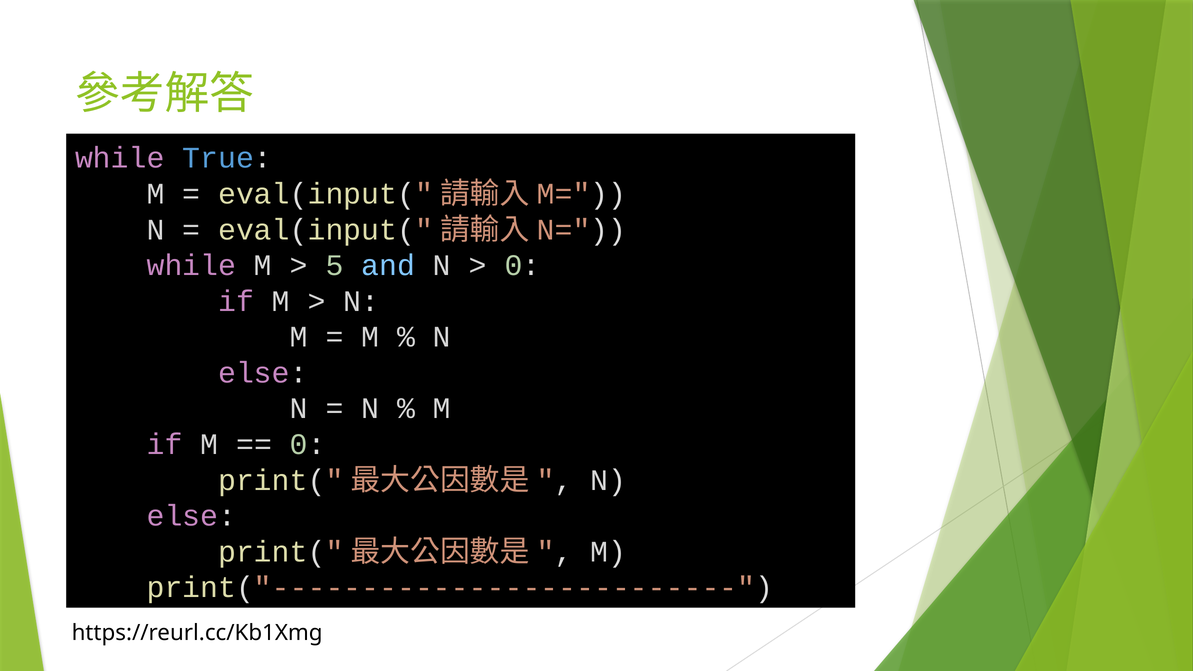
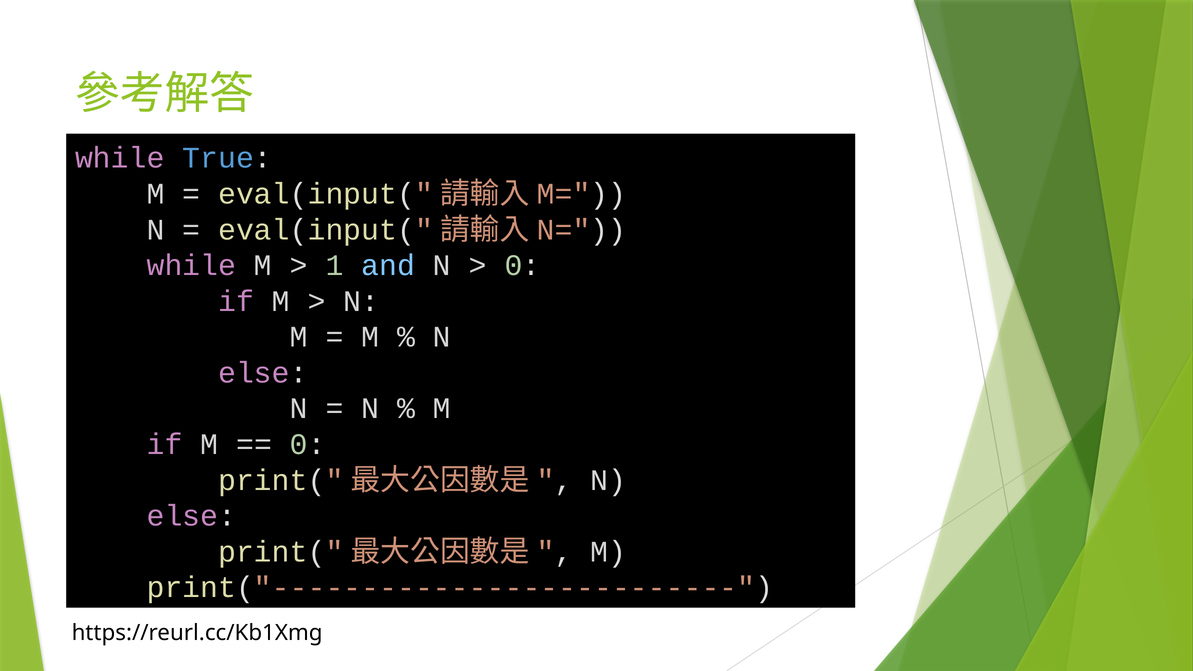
5: 5 -> 1 (335, 265)
